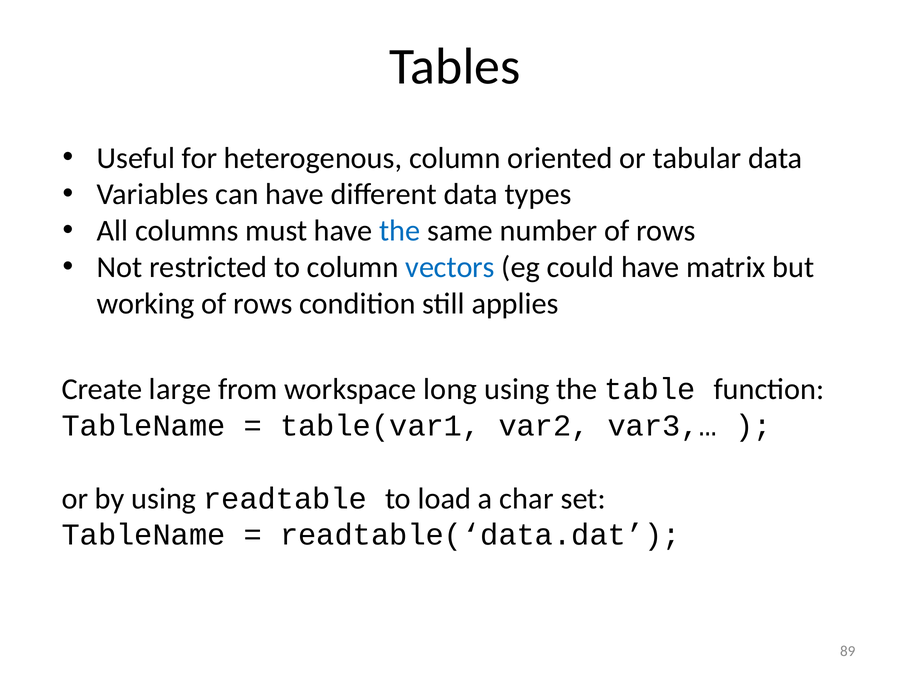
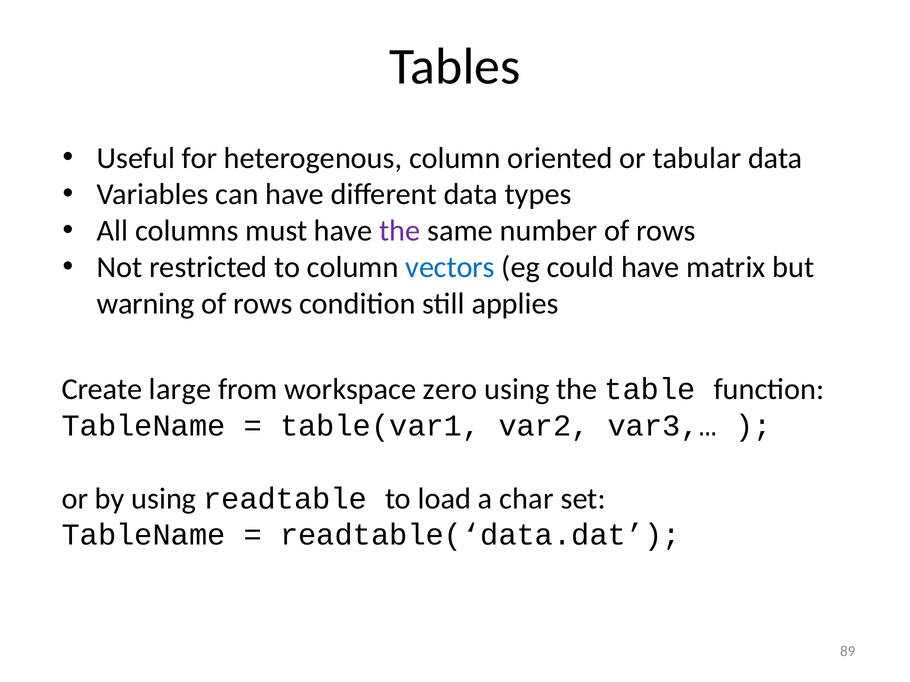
the colour: blue -> purple (400, 231)
working: working -> warning (146, 304)
long: long -> zero (450, 390)
